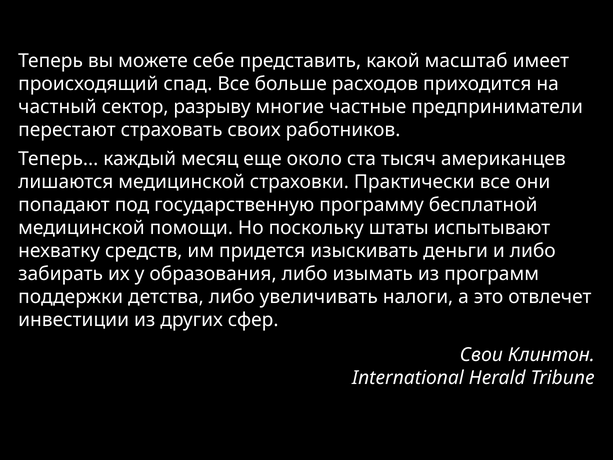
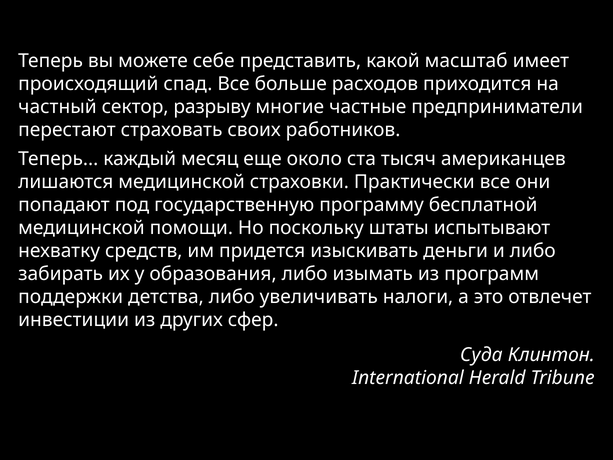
Свои: Свои -> Суда (481, 355)
